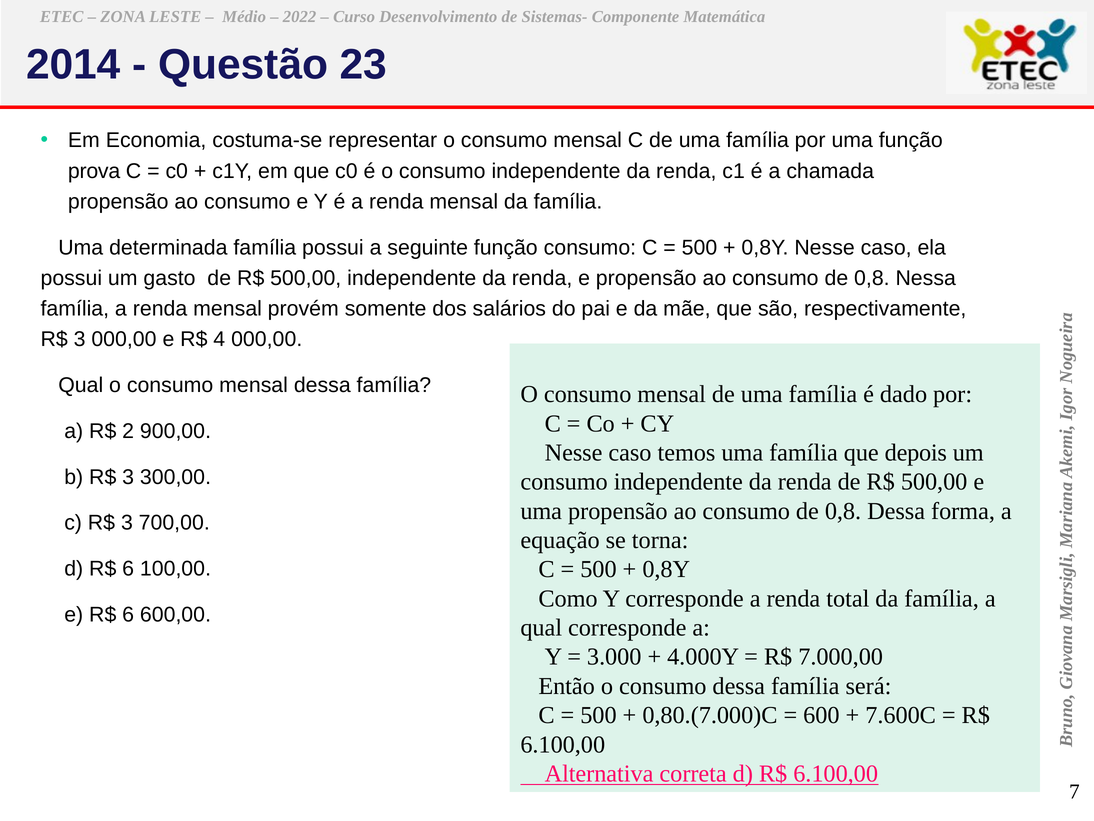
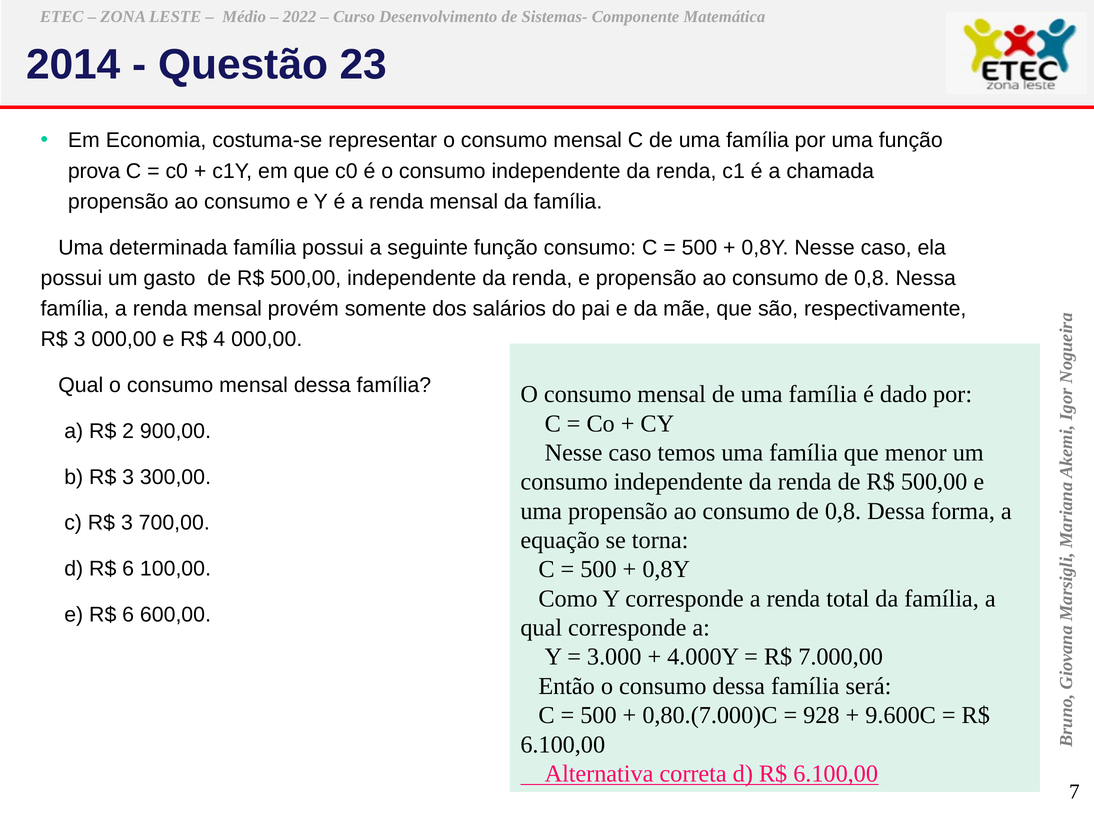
depois: depois -> menor (916, 452)
600: 600 -> 928 (821, 715)
7.600C: 7.600C -> 9.600C (901, 715)
